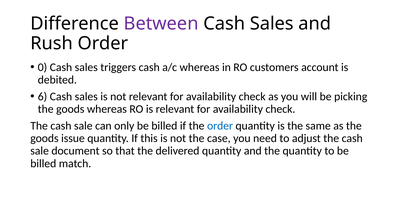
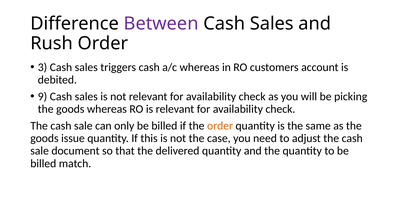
0: 0 -> 3 (43, 67)
6: 6 -> 9 (43, 97)
order colour: blue -> orange (220, 126)
